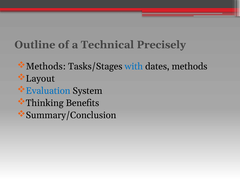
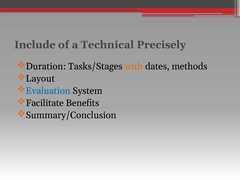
Outline: Outline -> Include (35, 45)
Methods: Methods -> Duration (46, 66)
with colour: blue -> orange (134, 66)
Thinking: Thinking -> Facilitate (45, 103)
